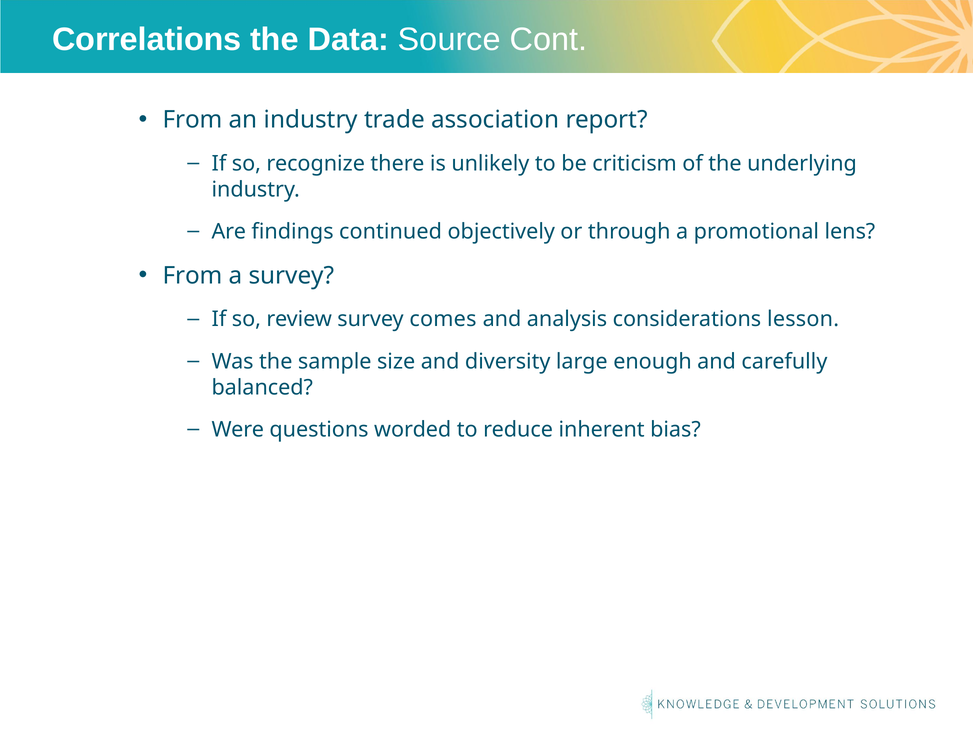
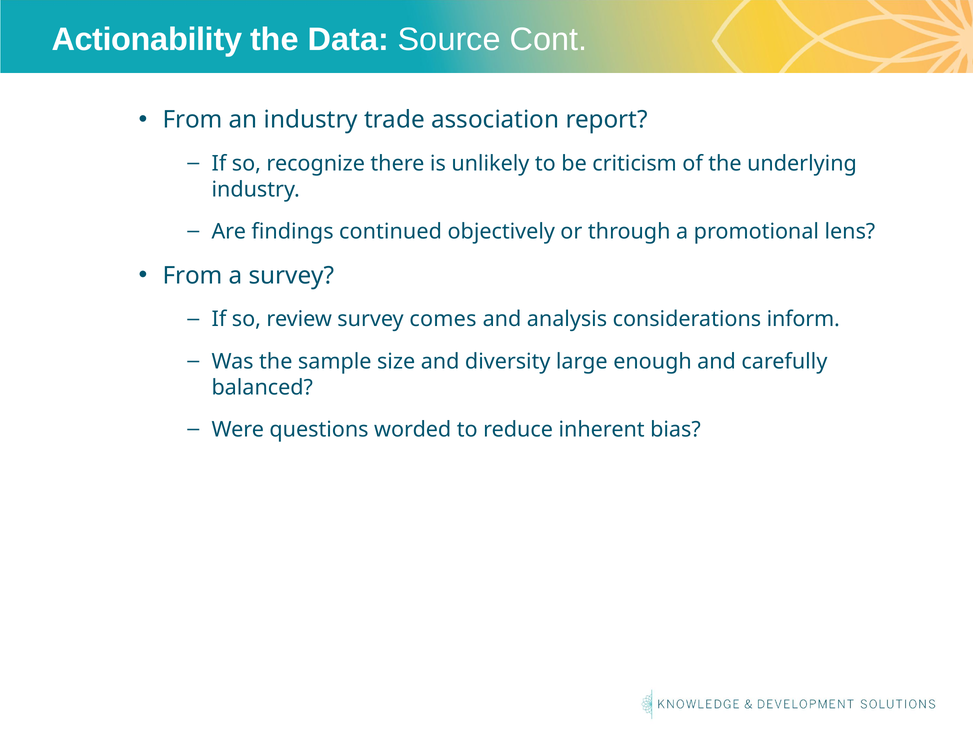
Correlations: Correlations -> Actionability (147, 39)
lesson: lesson -> inform (803, 319)
